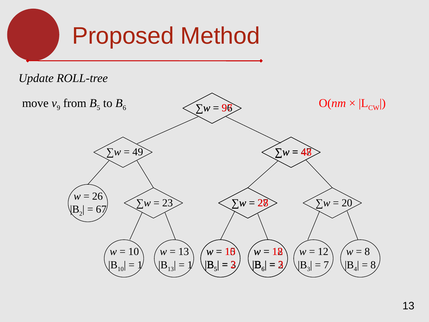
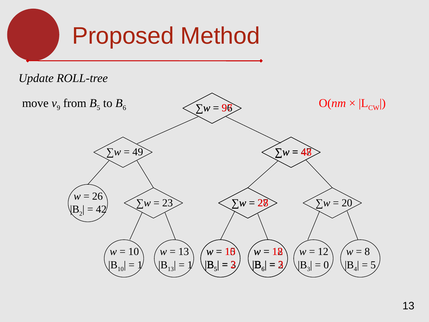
67: 67 -> 42 (101, 209)
7: 7 -> 0 (326, 265)
8: 8 -> 5 (373, 265)
